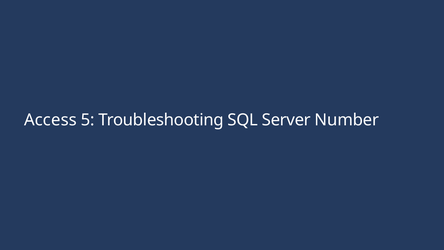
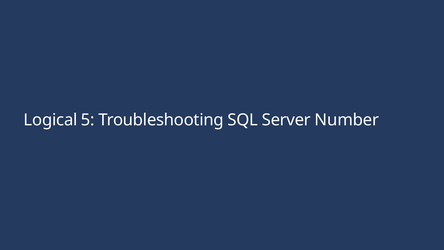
Access: Access -> Logical (51, 120)
